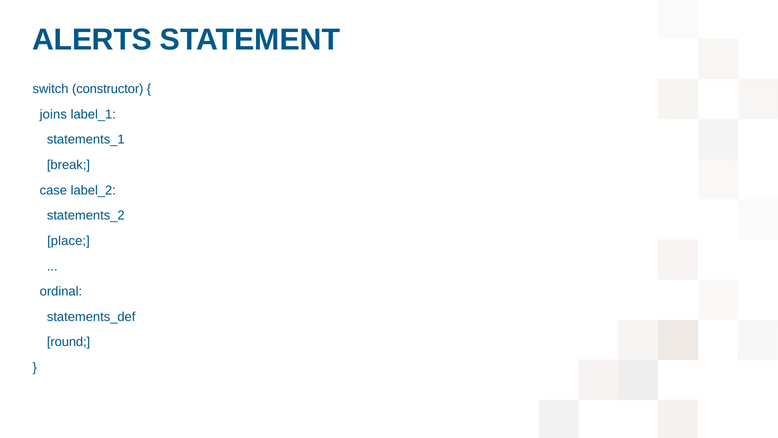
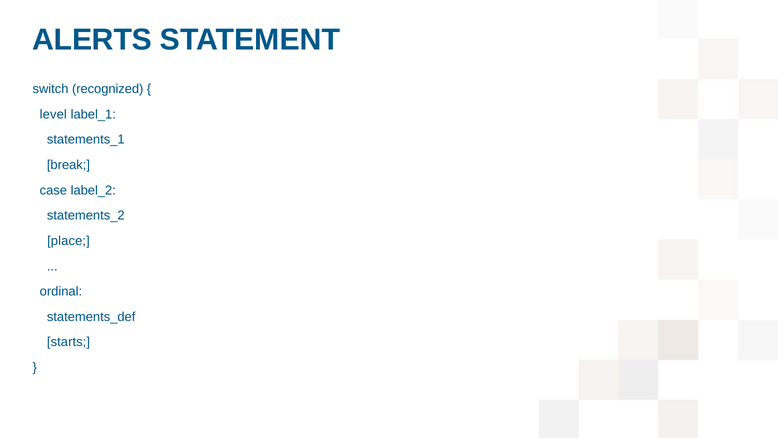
constructor: constructor -> recognized (108, 89)
joins: joins -> level (53, 114)
round: round -> starts (68, 342)
